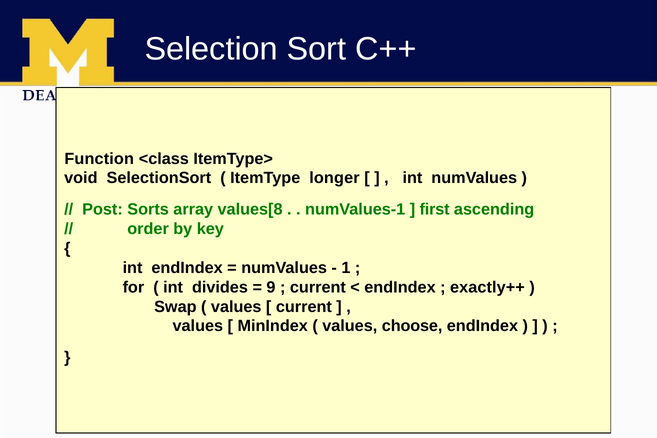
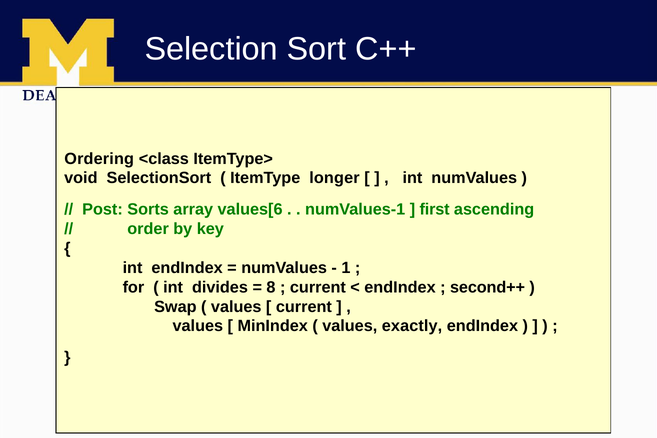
Function: Function -> Ordering (99, 159)
values[8: values[8 -> values[6 (250, 209)
9: 9 -> 8 (271, 287)
exactly++: exactly++ -> second++ (488, 287)
choose: choose -> exactly (412, 326)
